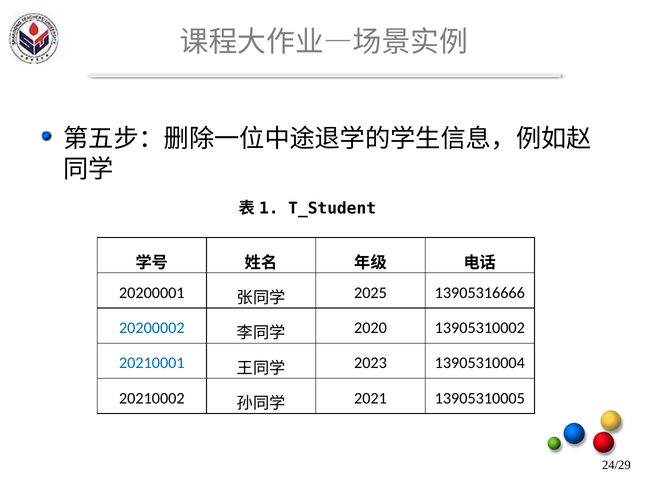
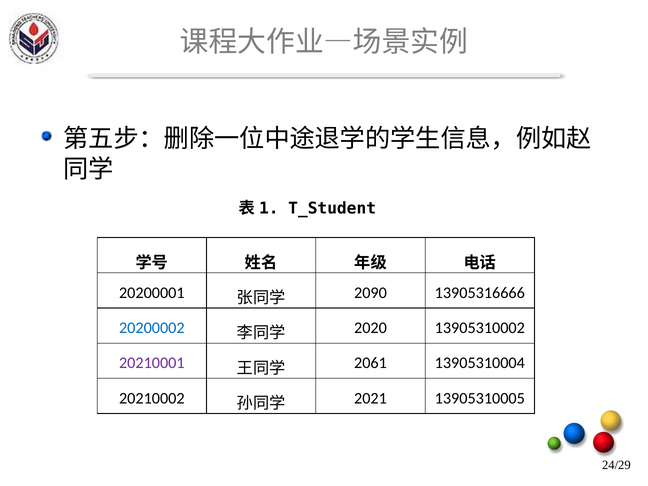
2025: 2025 -> 2090 (370, 293)
20210001 colour: blue -> purple (152, 363)
2023: 2023 -> 2061 (370, 363)
